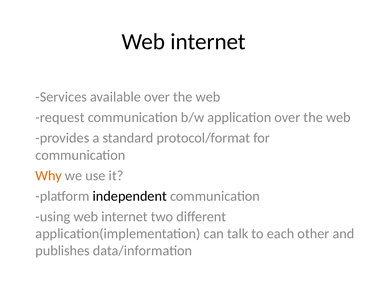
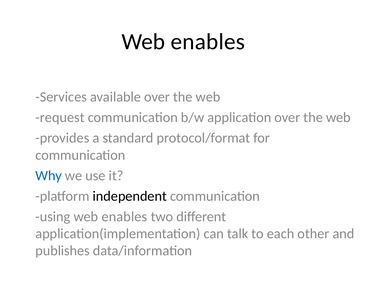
internet: internet -> enables (208, 42)
Why colour: orange -> blue (49, 176)
using web internet: internet -> enables (124, 217)
